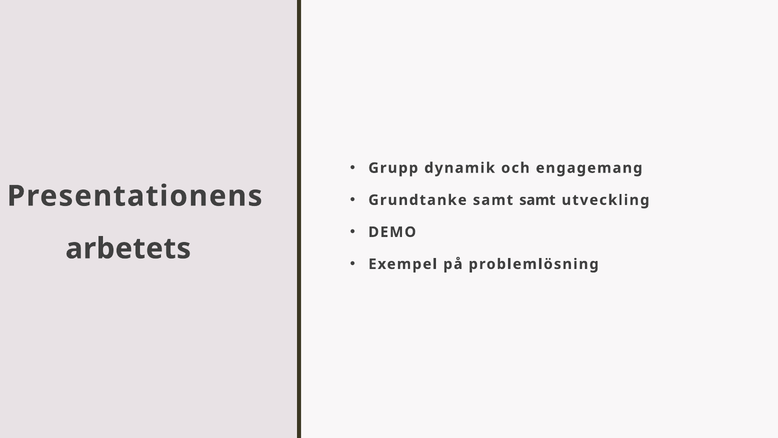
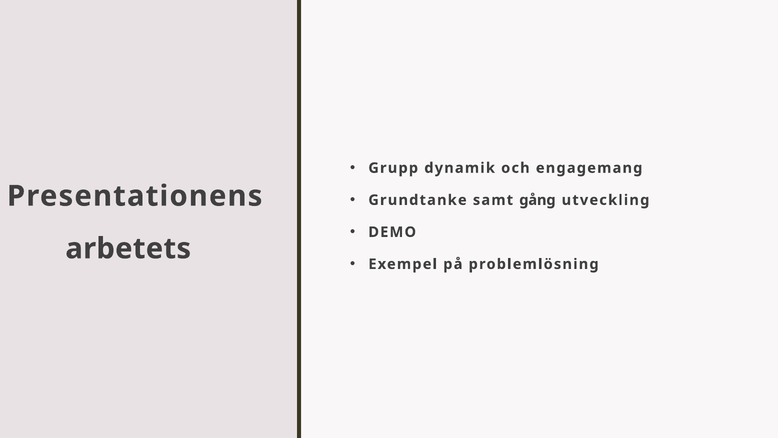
samt samt: samt -> gång (537, 200)
